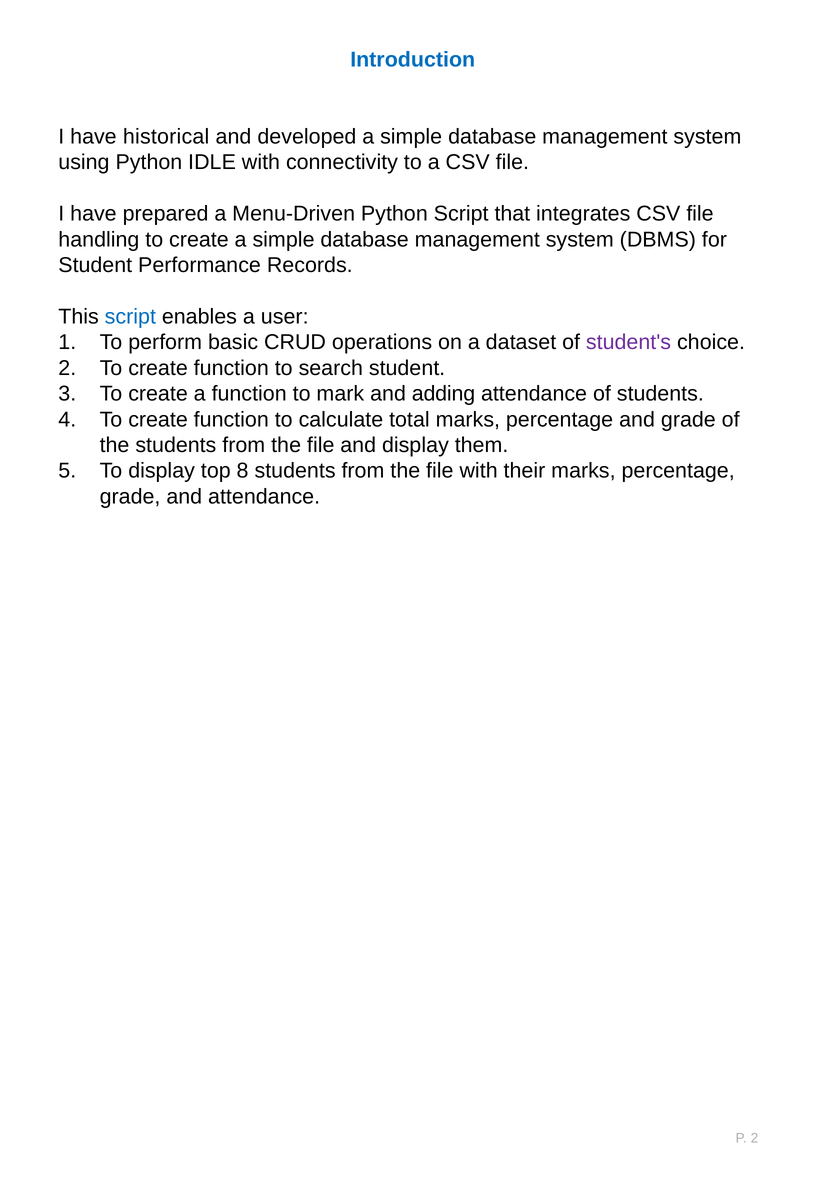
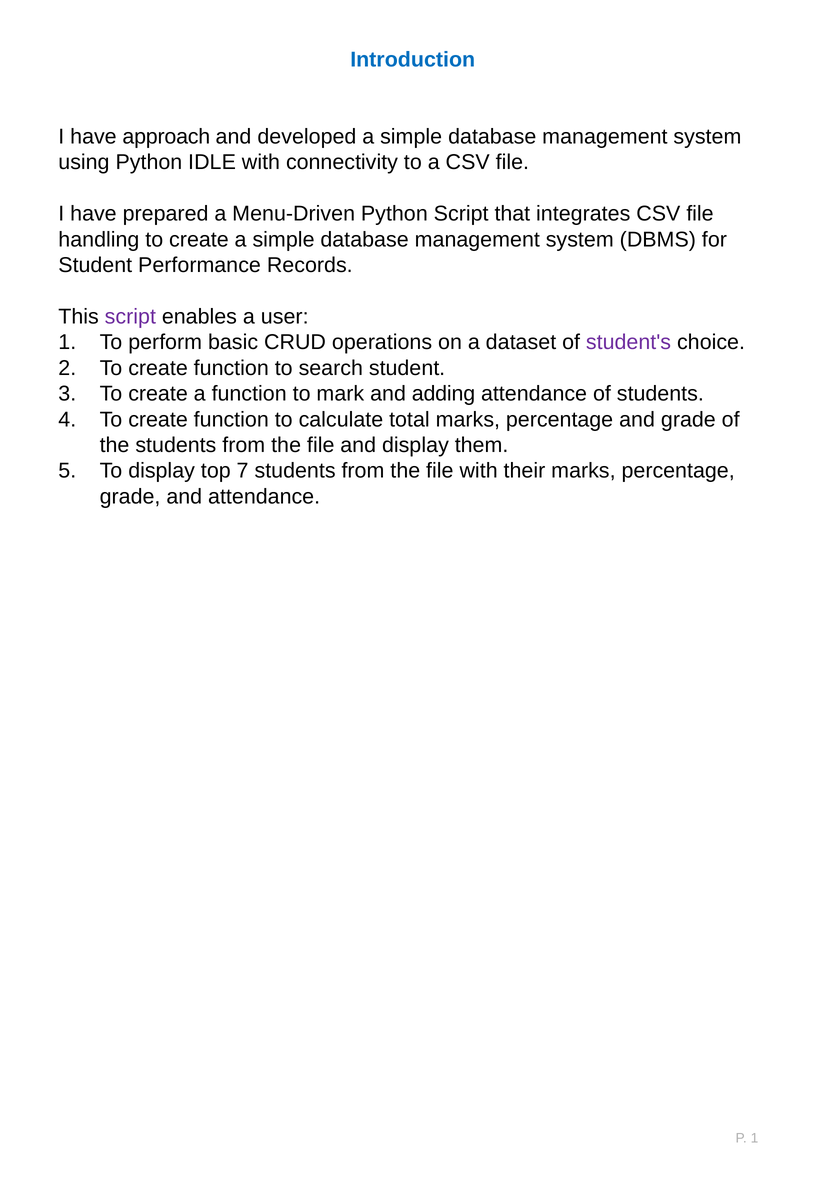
historical: historical -> approach (166, 137)
script colour: blue -> purple (130, 317)
8: 8 -> 7 (243, 471)
P 2: 2 -> 1 (754, 1139)
